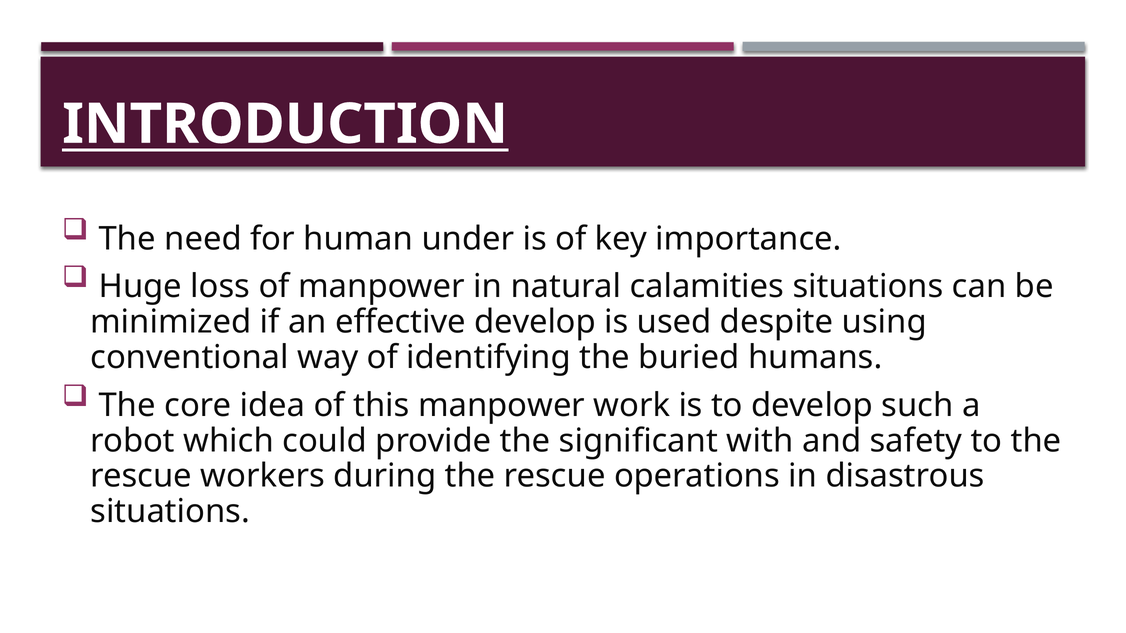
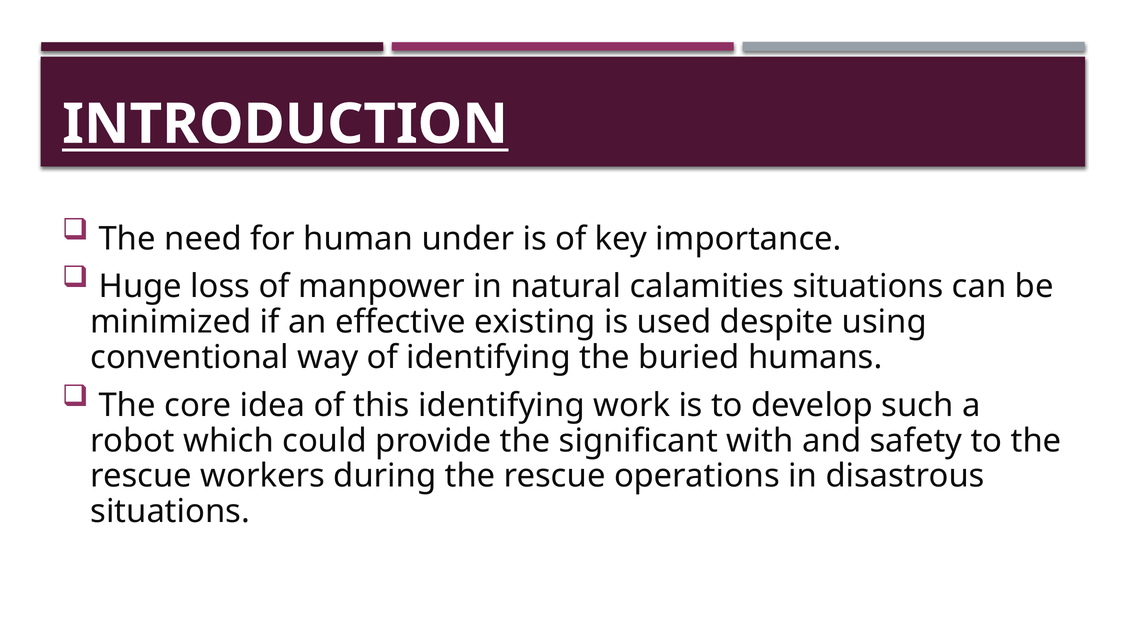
effective develop: develop -> existing (535, 322)
this manpower: manpower -> identifying (501, 405)
